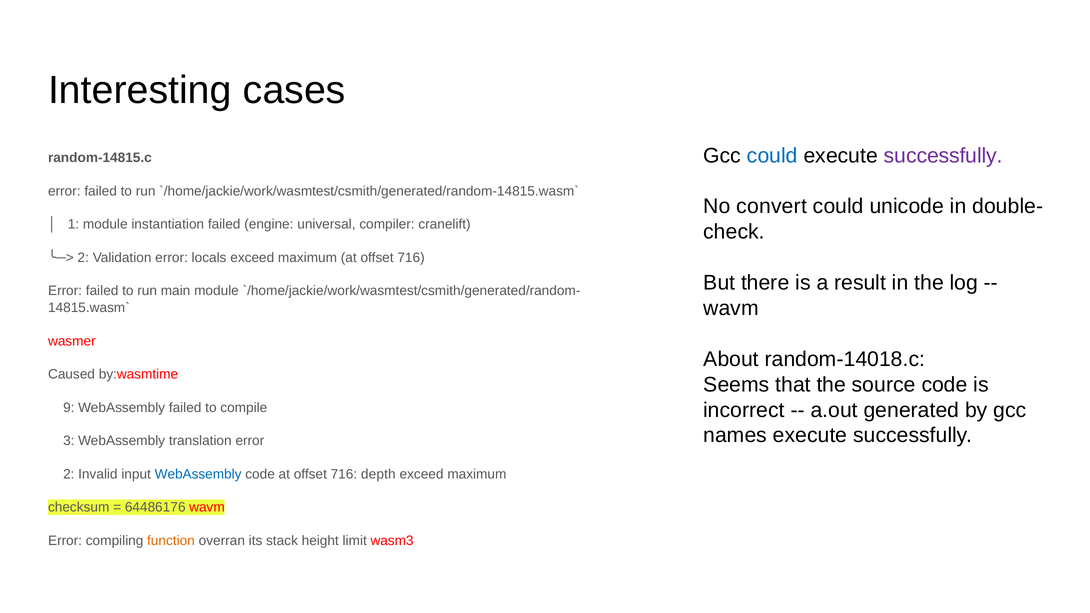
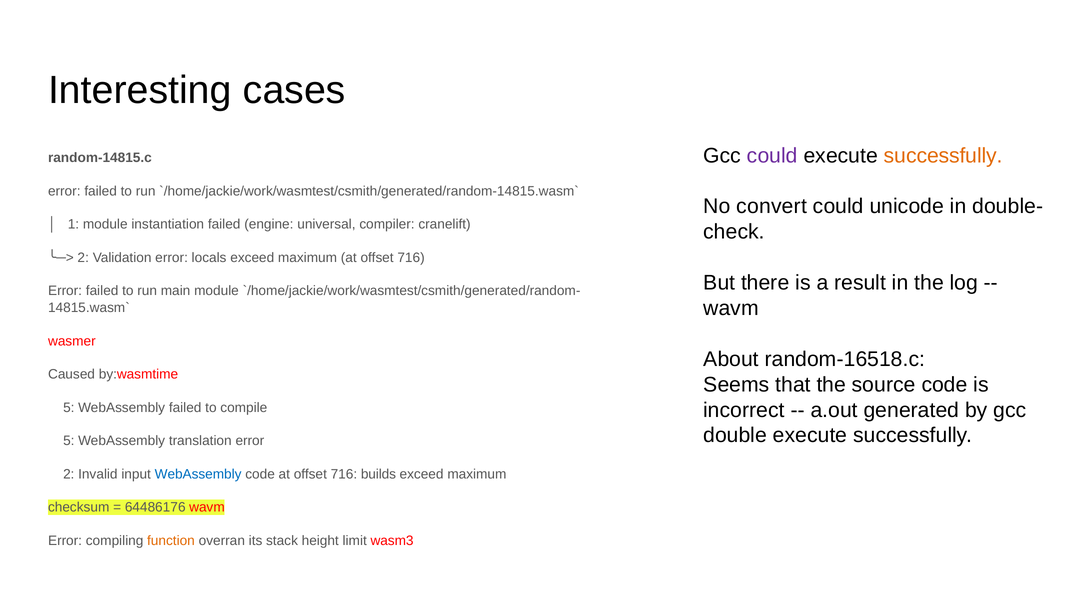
could colour: blue -> purple (772, 156)
successfully colour: purple -> orange (943, 156)
random-14018.c: random-14018.c -> random-16518.c (845, 359)
9: 9 -> 5 (69, 408)
names: names -> double (735, 436)
3: 3 -> 5 (69, 441)
depth: depth -> builds (378, 474)
